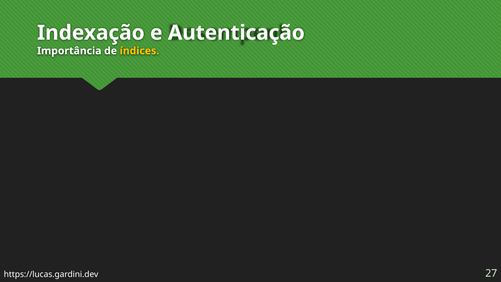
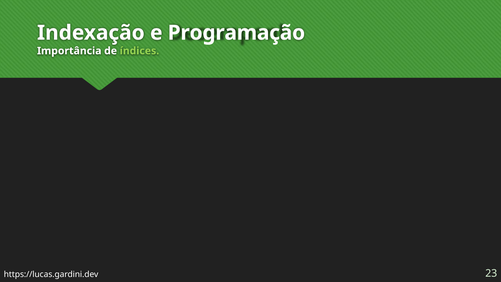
Autenticação: Autenticação -> Programação (236, 33)
índices colour: yellow -> light green (139, 51)
27: 27 -> 23 (491, 273)
